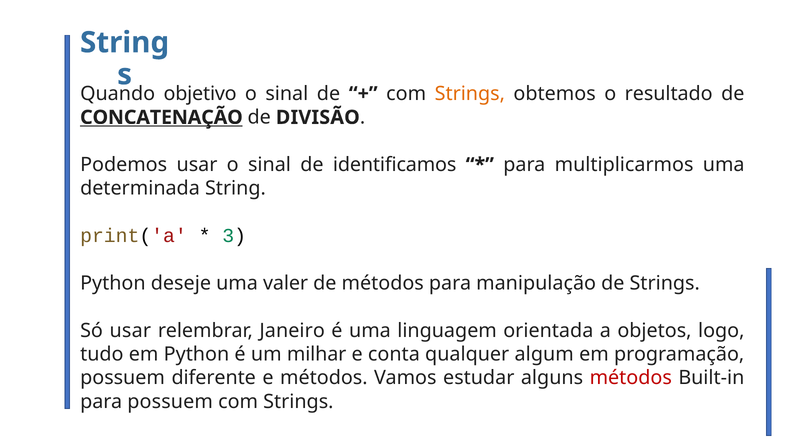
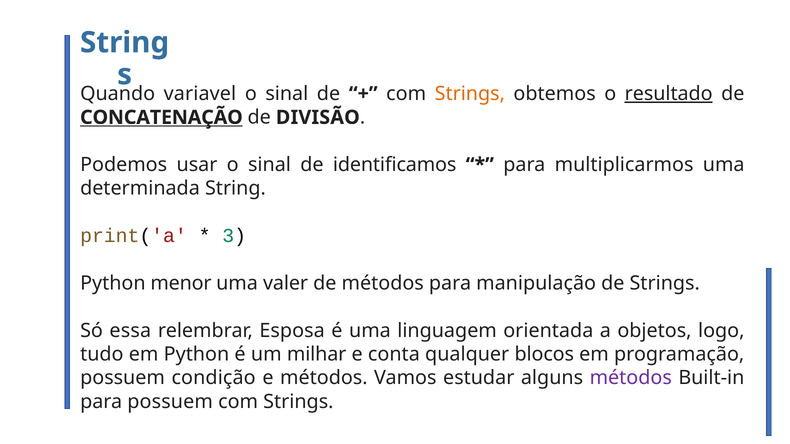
objetivo: objetivo -> variavel (200, 94)
resultado underline: none -> present (669, 94)
deseje: deseje -> menor (181, 283)
Só usar: usar -> essa (130, 331)
Janeiro: Janeiro -> Esposa (292, 331)
algum: algum -> blocos (544, 355)
diferente: diferente -> condição (214, 378)
métodos colour: red -> purple (631, 378)
